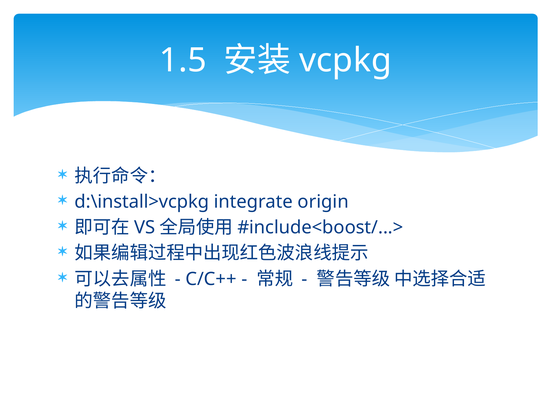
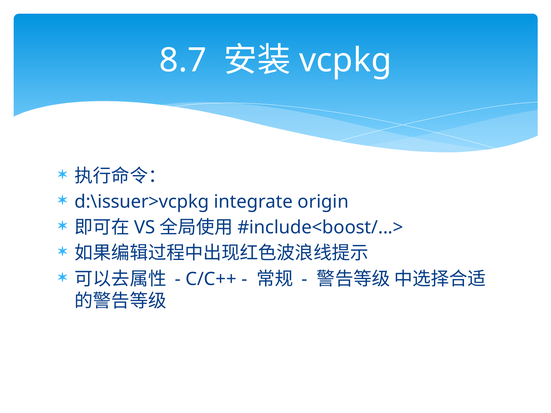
1.5: 1.5 -> 8.7 (183, 60)
d:\install>vcpkg: d:\install>vcpkg -> d:\issuer>vcpkg (142, 202)
